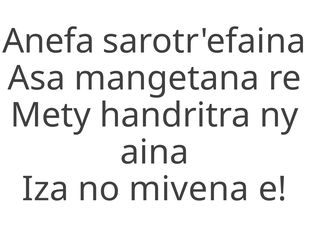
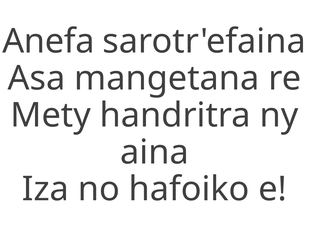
mivena: mivena -> hafoiko (189, 190)
